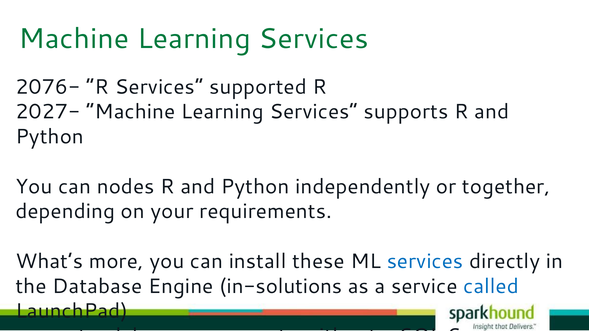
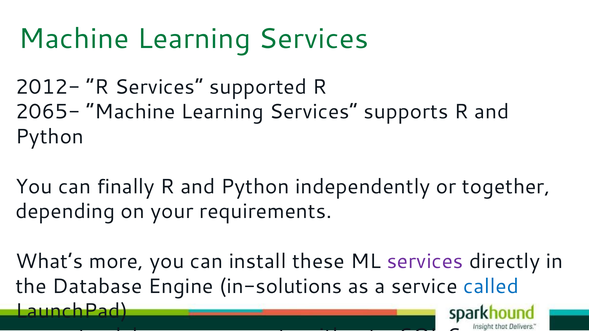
2076-: 2076- -> 2012- (48, 87)
2027-: 2027- -> 2065- (48, 112)
nodes: nodes -> finally (126, 187)
services colour: blue -> purple (425, 262)
